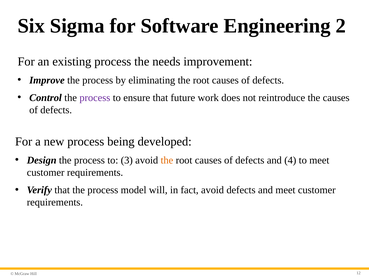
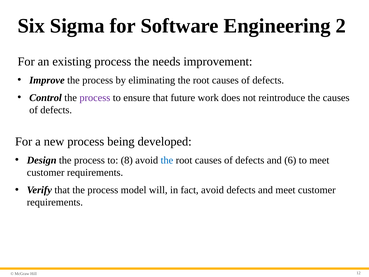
3: 3 -> 8 (127, 160)
the colour: orange -> blue (167, 160)
4: 4 -> 6 (290, 160)
